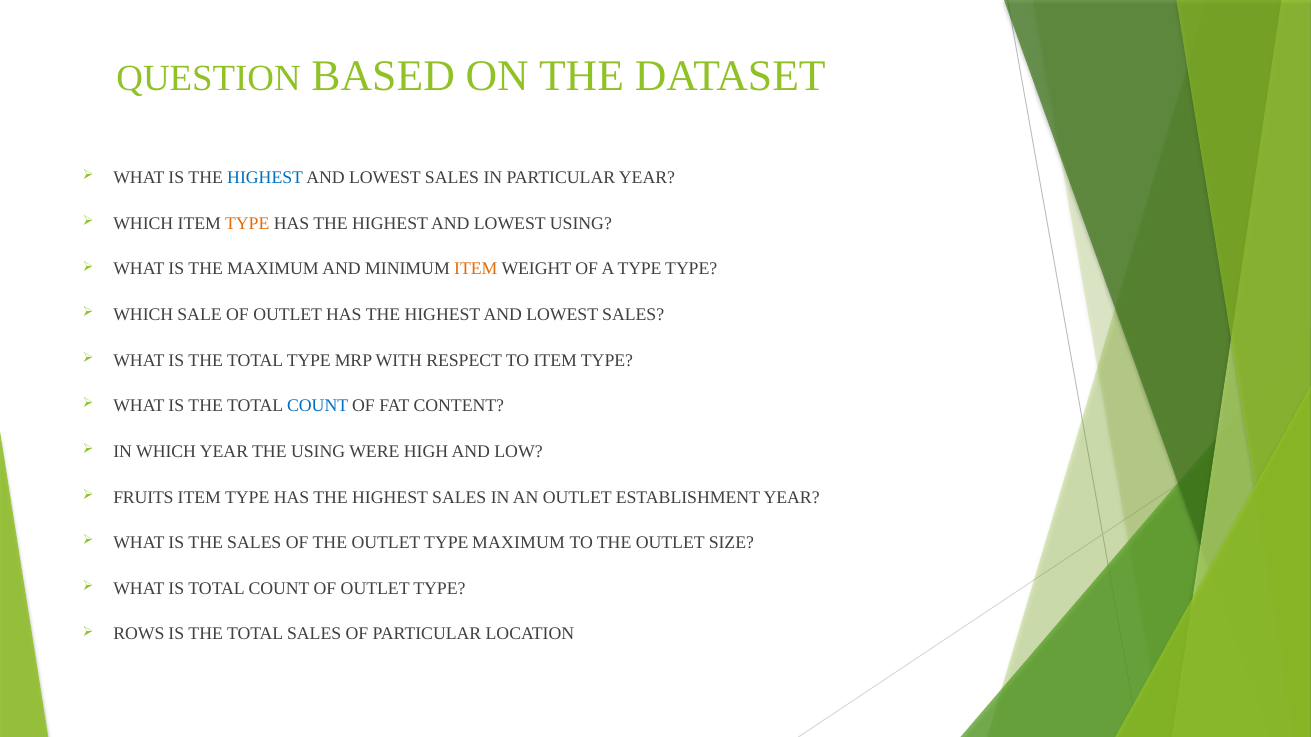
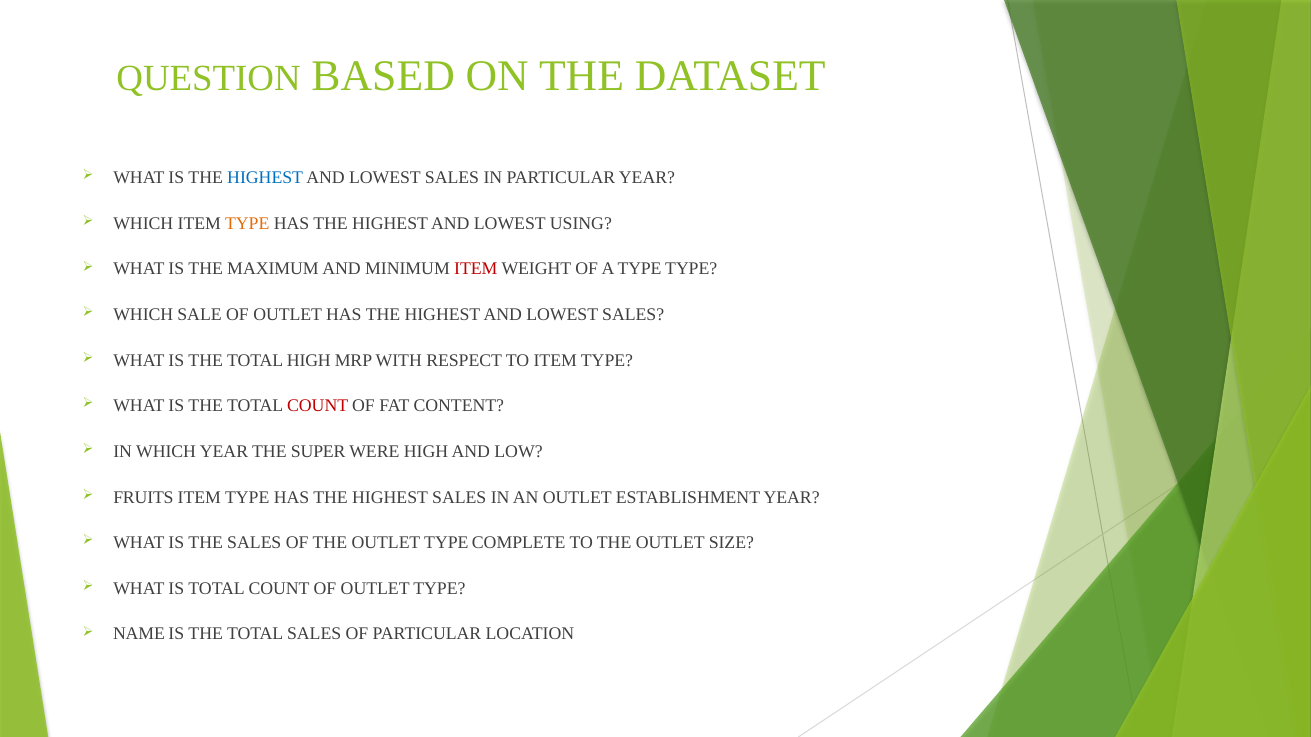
ITEM colour: orange -> red (476, 269)
TOTAL TYPE: TYPE -> HIGH (309, 361)
COUNT colour: blue -> red (318, 406)
THE USING: USING -> SUPER (318, 452)
TYPE MAXIMUM: MAXIMUM -> COMPLETE (519, 543)
ROWS: ROWS -> NAME (139, 634)
